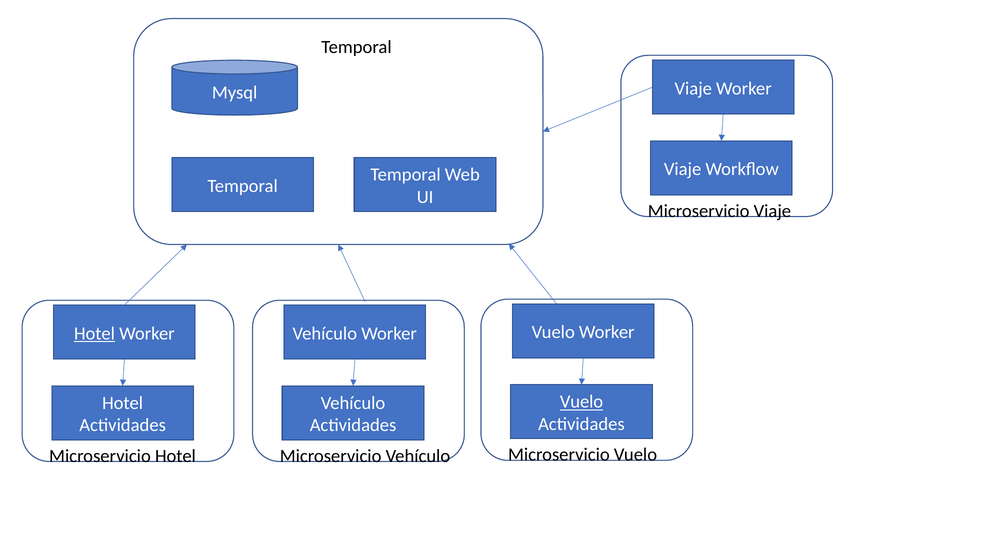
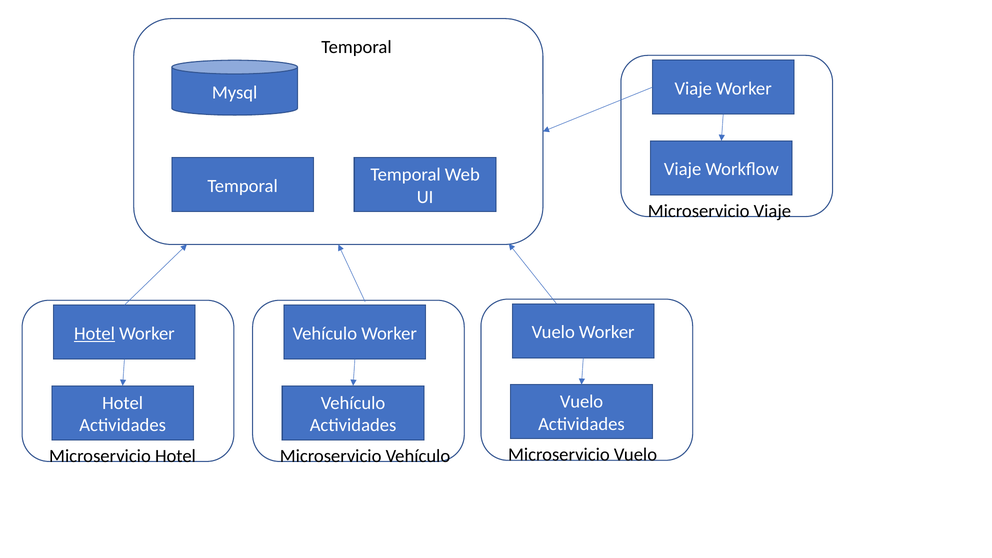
Vuelo underline: present -> none (582, 402)
